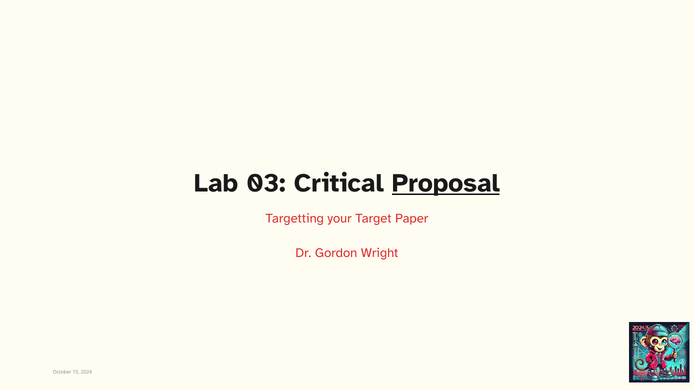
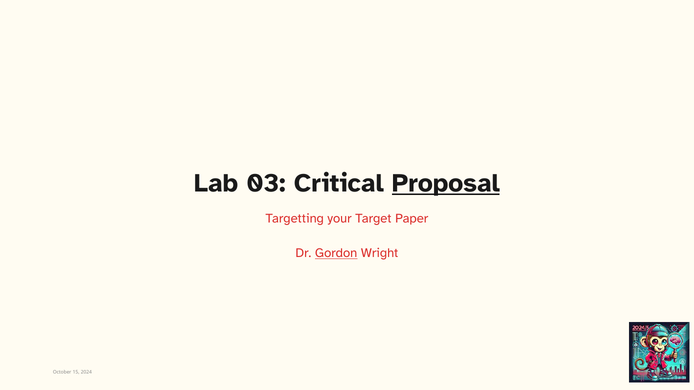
Gordon underline: none -> present (336, 253)
